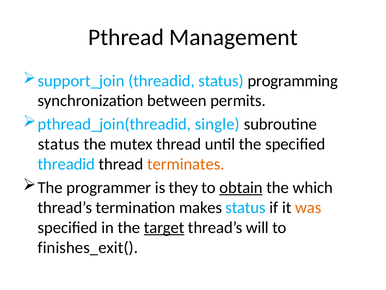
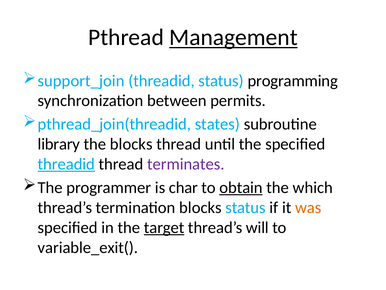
Management underline: none -> present (233, 37)
single: single -> states (217, 124)
status: status -> library (59, 144)
the mutex: mutex -> blocks (131, 144)
threadid underline: none -> present (66, 164)
terminates colour: orange -> purple (186, 164)
they: they -> char (183, 187)
termination makes: makes -> blocks (200, 207)
finishes_exit(: finishes_exit( -> variable_exit( (88, 247)
